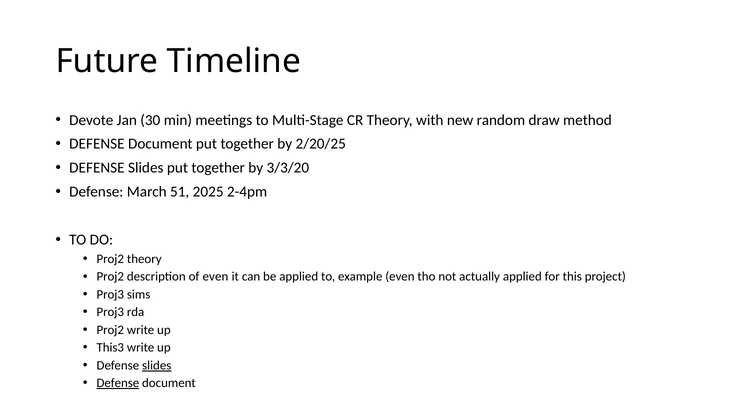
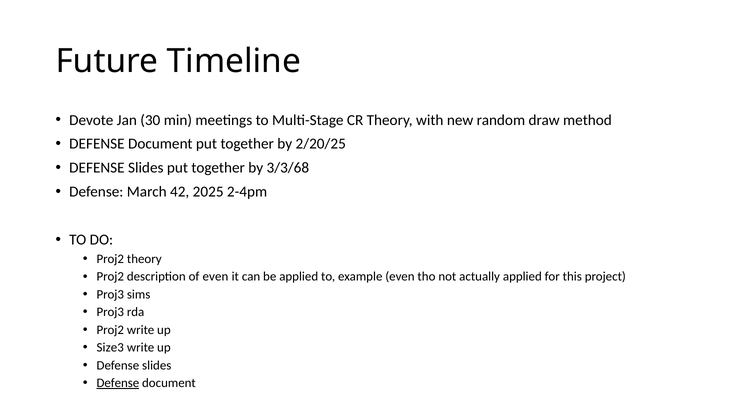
3/3/20: 3/3/20 -> 3/3/68 (288, 168)
51: 51 -> 42 (180, 192)
This3: This3 -> Size3 (110, 348)
slides underline: present -> none (157, 365)
